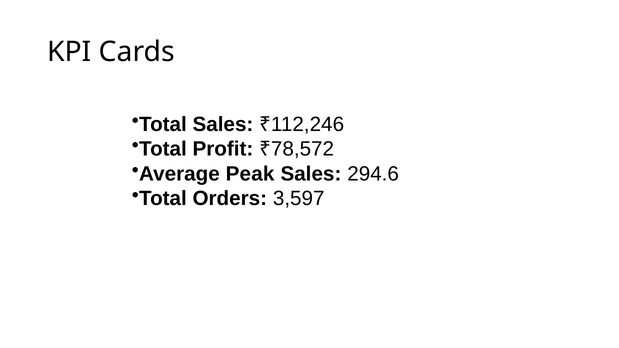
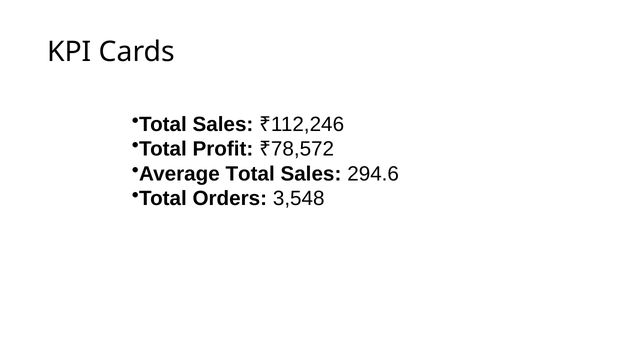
Average Peak: Peak -> Total (250, 174)
3,597: 3,597 -> 3,548 (299, 199)
